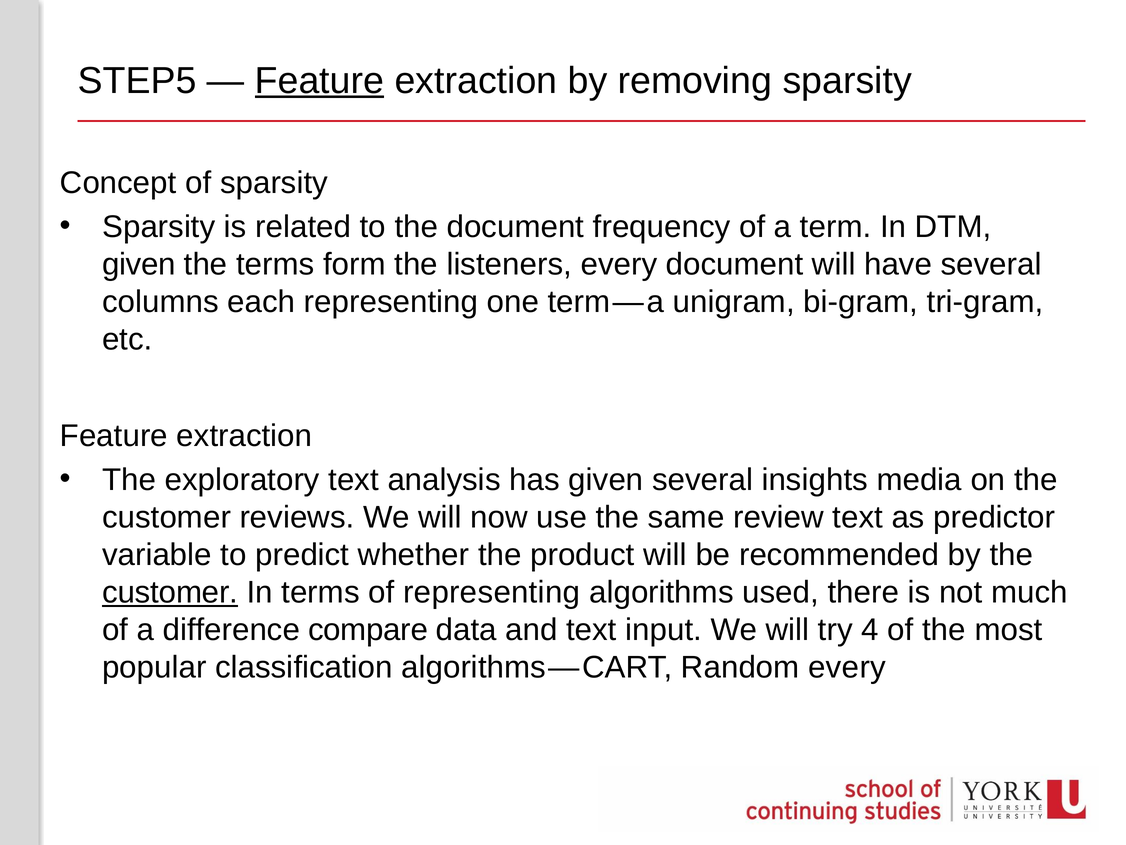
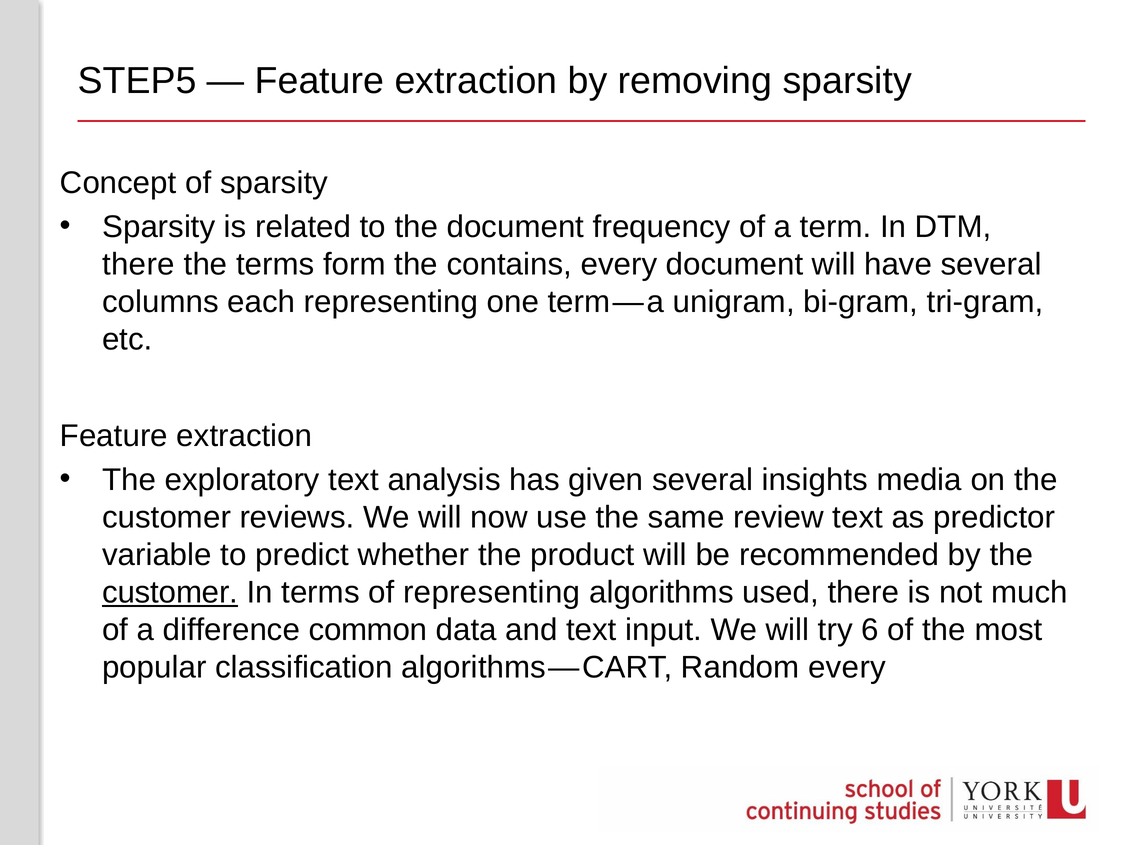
Feature underline: present -> none (319, 81)
given: given -> there (139, 264)
listeners: listeners -> contains (509, 264)
compare: compare -> common (368, 630)
4: 4 -> 6 (870, 630)
